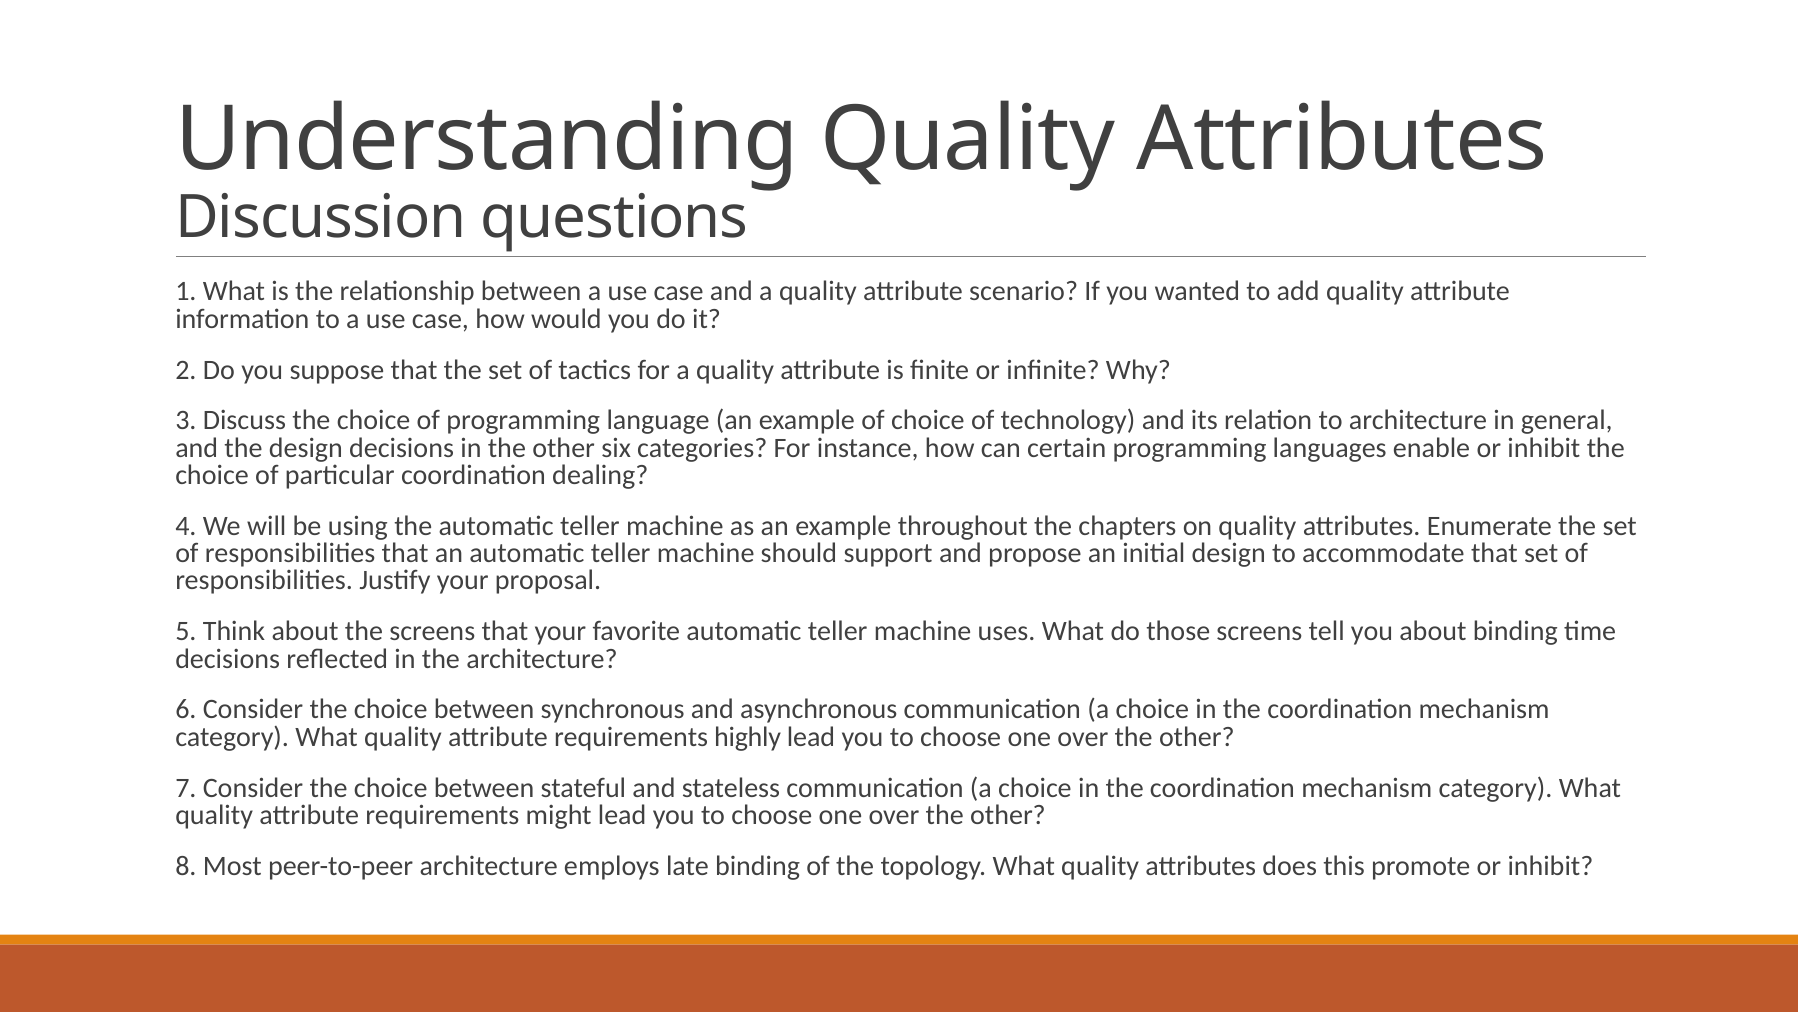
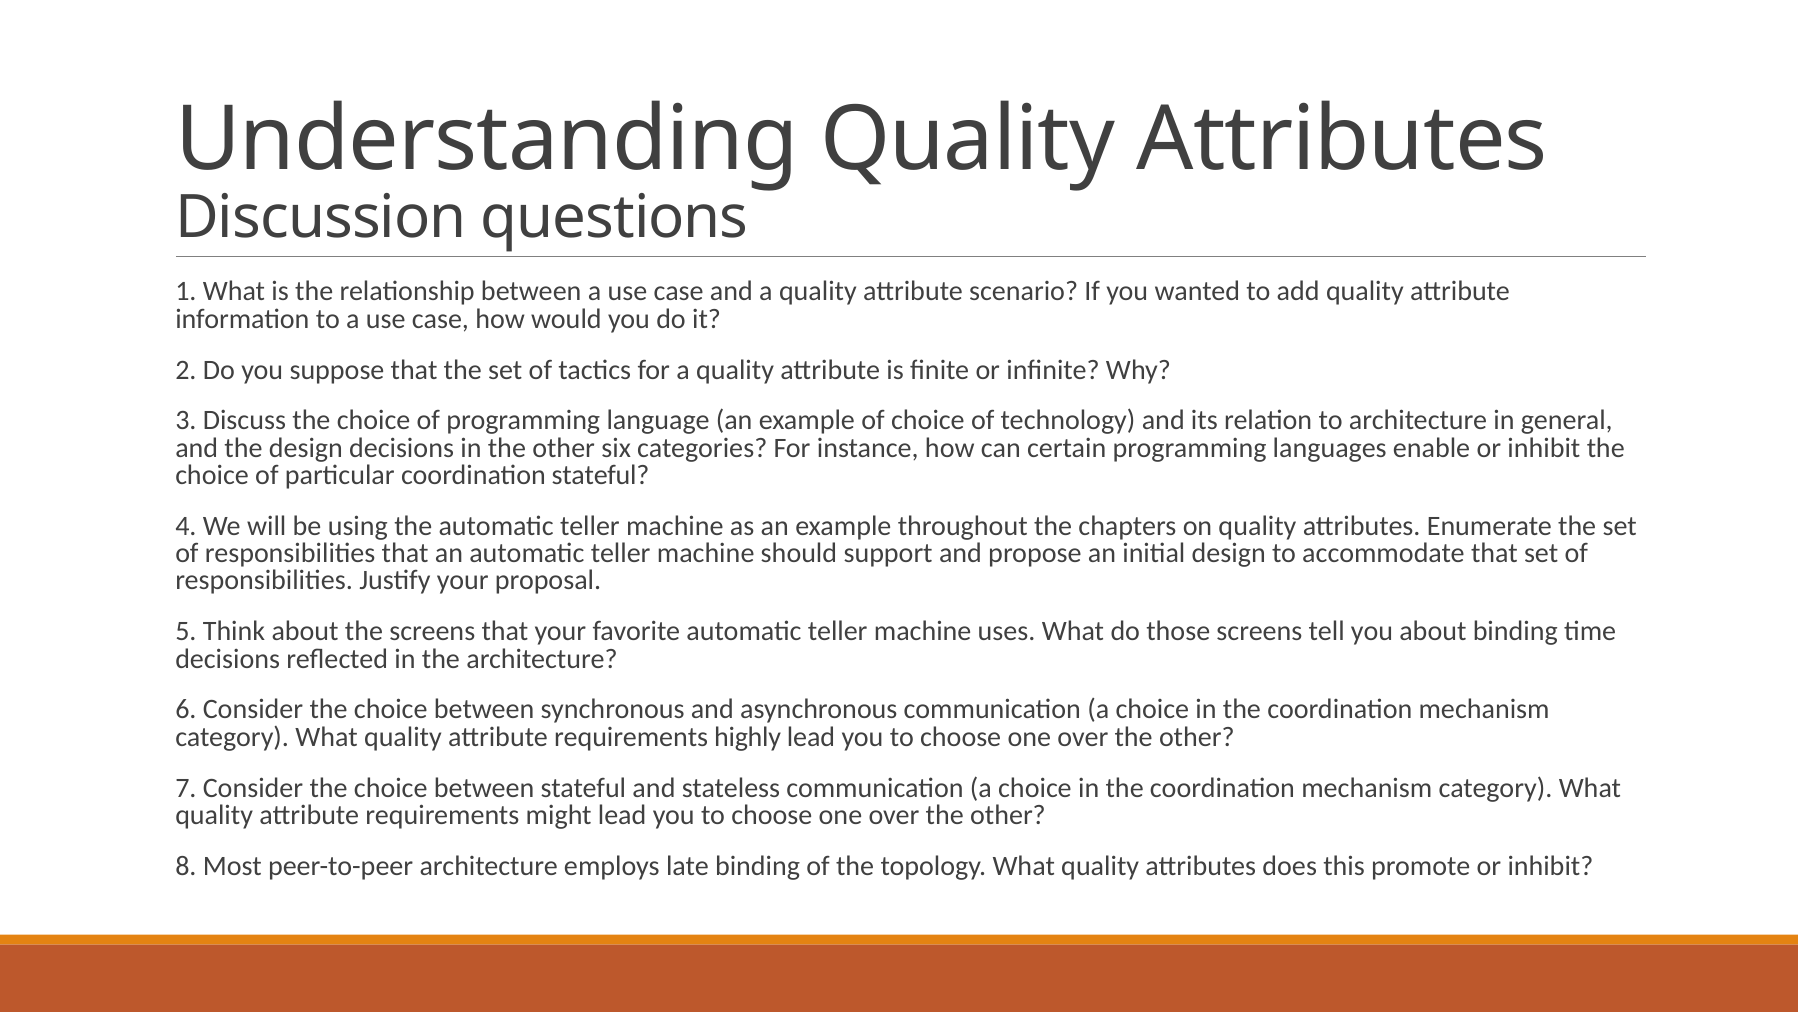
coordination dealing: dealing -> stateful (601, 475)
